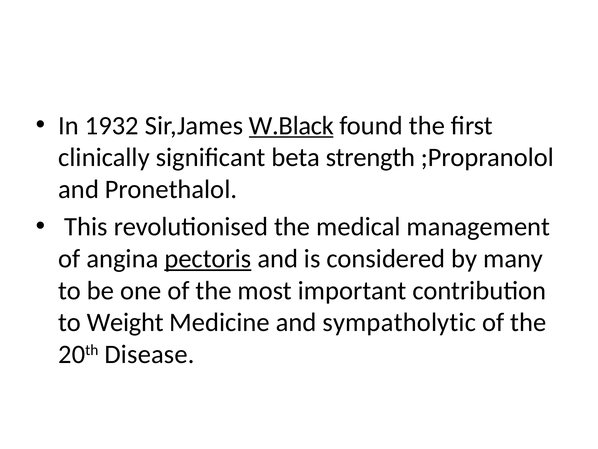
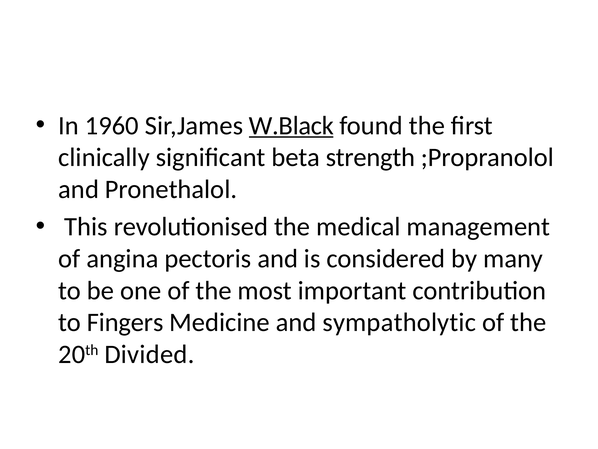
1932: 1932 -> 1960 (112, 125)
pectoris underline: present -> none (208, 258)
Weight: Weight -> Fingers (125, 322)
Disease: Disease -> Divided (149, 354)
